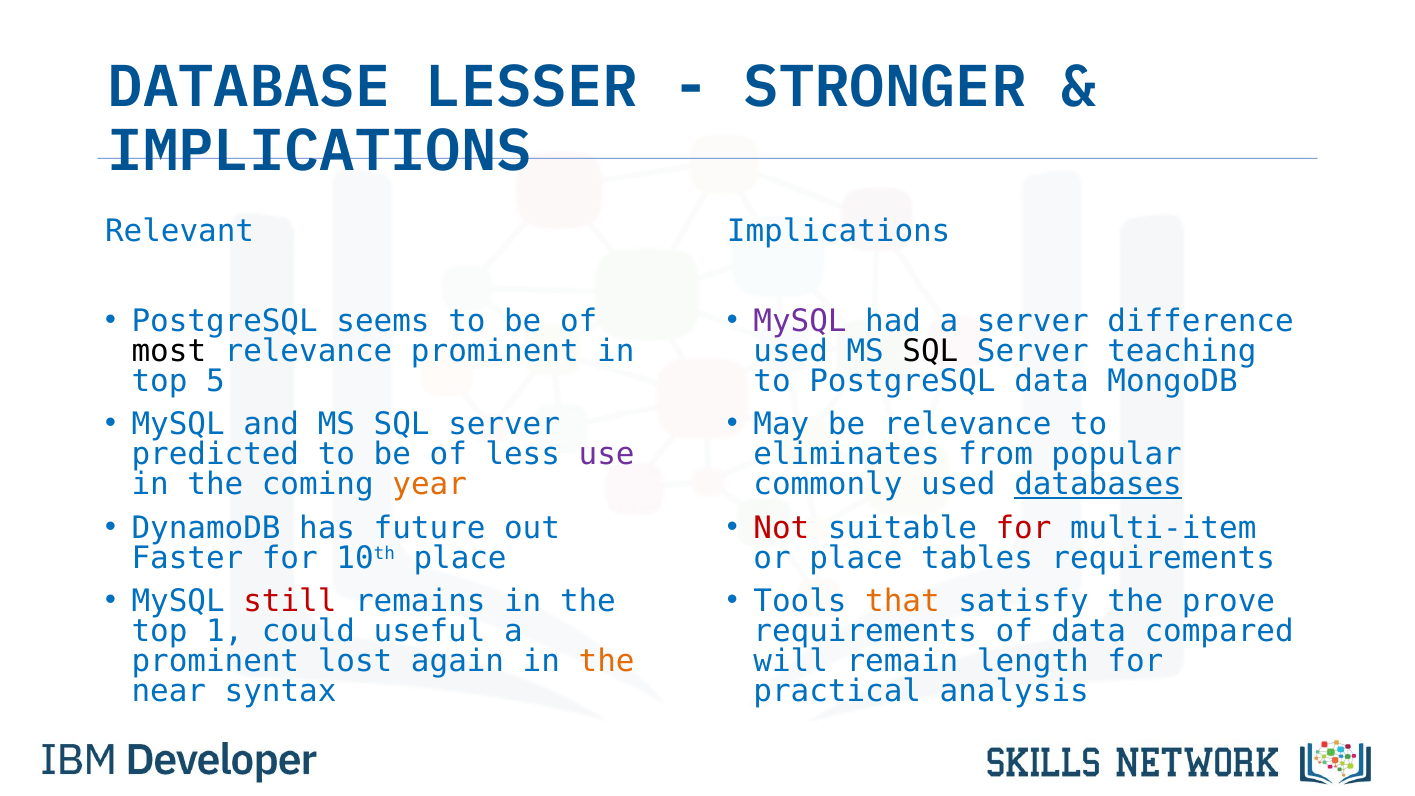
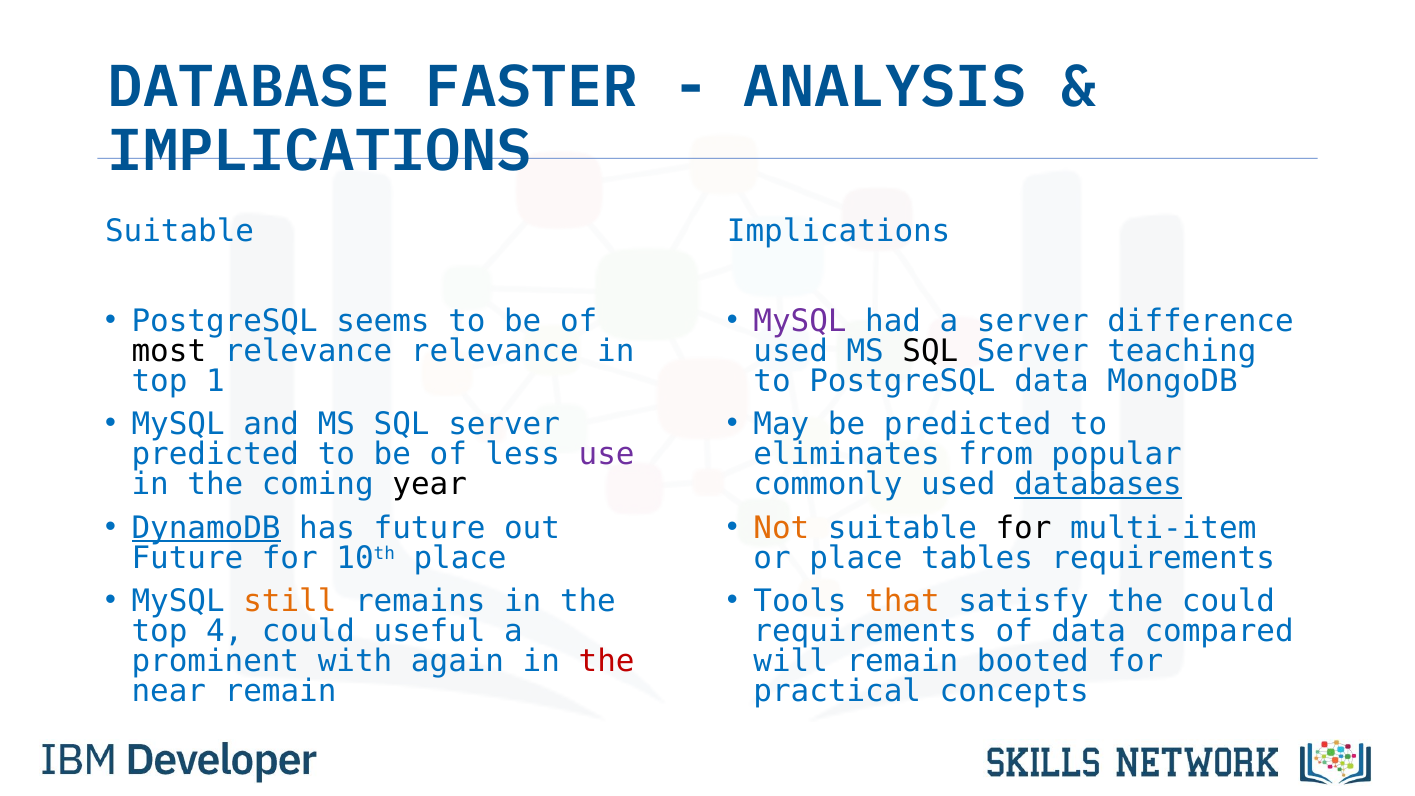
LESSER: LESSER -> FASTER (532, 87)
STRONGER: STRONGER -> ANALYSIS (885, 87)
Relevant: Relevant -> Suitable (180, 231)
relevance prominent: prominent -> relevance (495, 351)
5: 5 -> 1 (215, 381)
be relevance: relevance -> predicted (968, 425)
year colour: orange -> black (430, 485)
DynamoDB underline: none -> present (206, 528)
Not colour: red -> orange (781, 528)
for colour: red -> black (1024, 528)
Faster: Faster -> Future (187, 558)
still colour: red -> orange (290, 601)
the prove: prove -> could (1228, 601)
1: 1 -> 4 (225, 631)
lost: lost -> with (355, 662)
the colour: orange -> red (607, 662)
length: length -> booted (1033, 662)
near syntax: syntax -> remain (281, 692)
analysis: analysis -> concepts (1014, 692)
